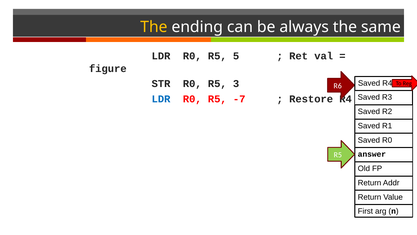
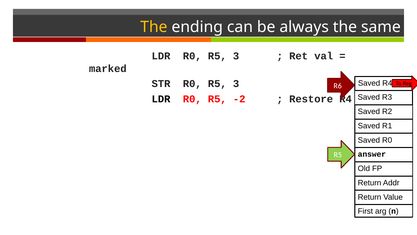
LDR R0 R5 5: 5 -> 3 (236, 56)
figure: figure -> marked (108, 68)
LDR colour: blue -> black (161, 99)
-7: -7 -> -2 (239, 99)
